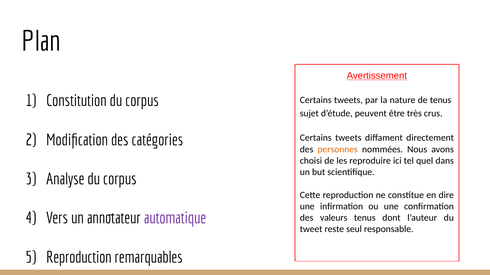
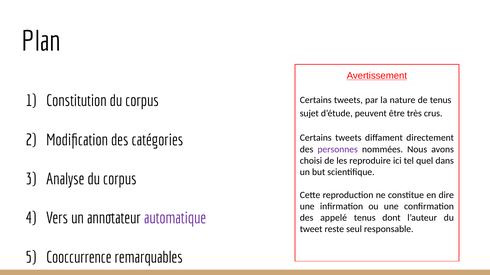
personnes colour: orange -> purple (338, 150)
valeurs: valeurs -> appelé (334, 218)
Reproduction: Reproduction -> Cooccurrence (79, 258)
